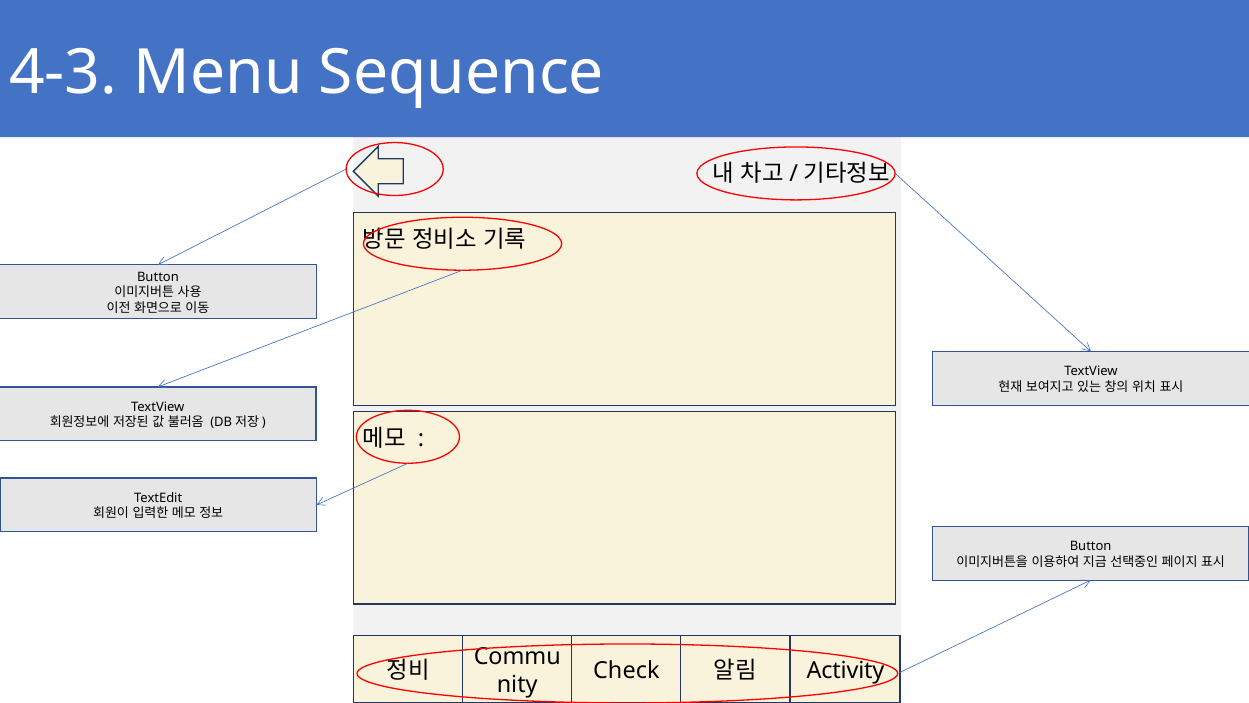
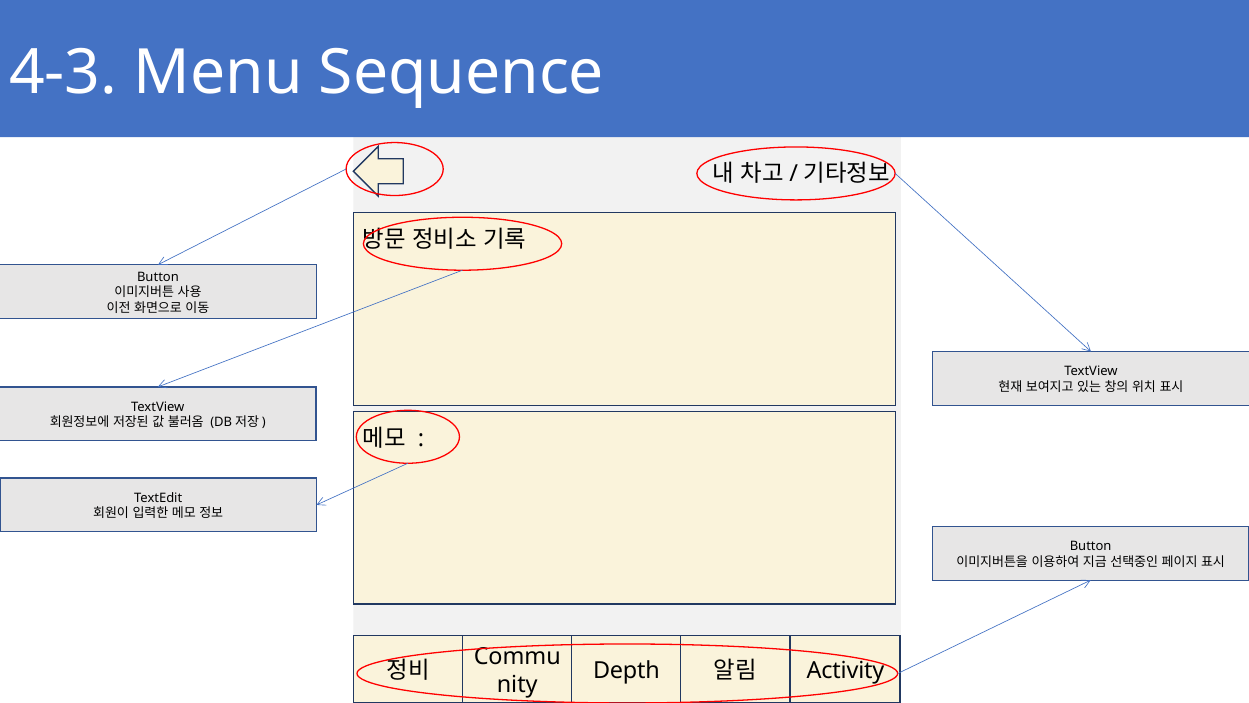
Check: Check -> Depth (626, 670)
